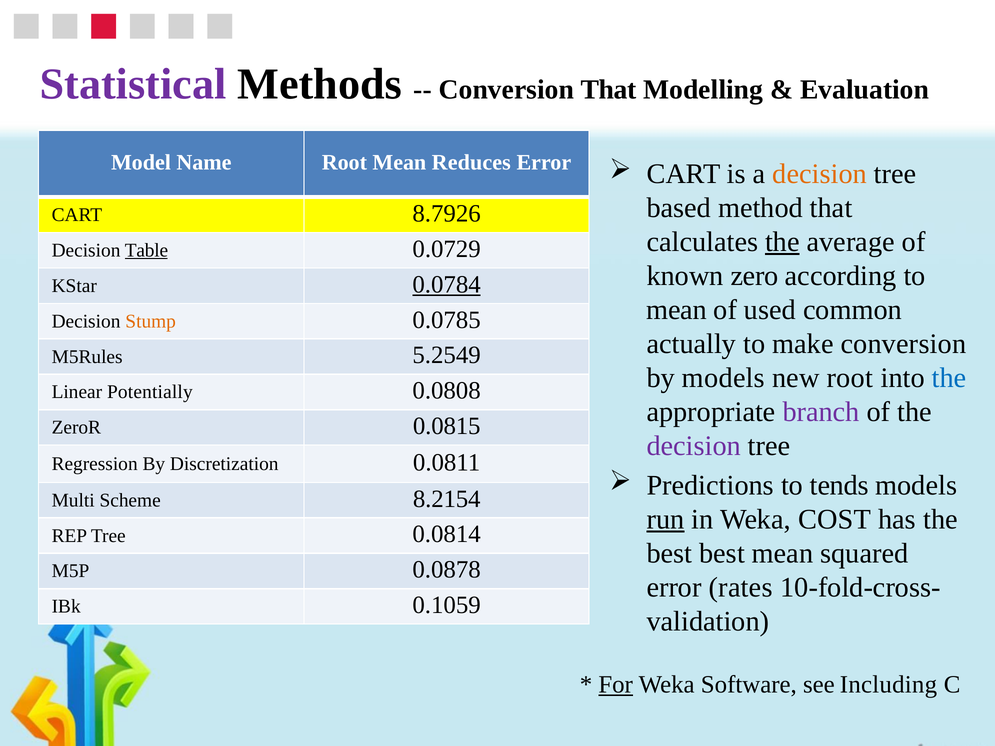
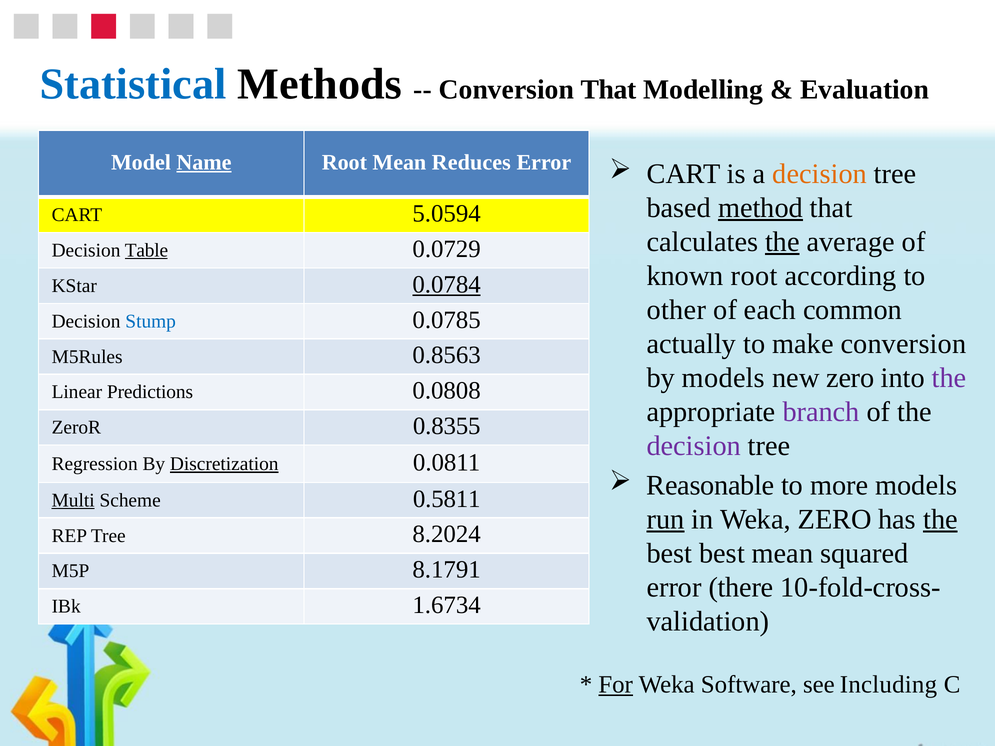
Statistical colour: purple -> blue (133, 84)
Name underline: none -> present (204, 162)
method underline: none -> present (761, 208)
8.7926: 8.7926 -> 5.0594 (447, 214)
known zero: zero -> root (754, 276)
mean: mean -> other (676, 310)
used: used -> each (770, 310)
Stump colour: orange -> blue (151, 321)
5.2549: 5.2549 -> 0.8563 (447, 355)
new root: root -> zero (850, 378)
the colour: blue -> purple (949, 378)
Potentially: Potentially -> Predictions (150, 392)
0.0815: 0.0815 -> 0.8355 (447, 426)
Discretization underline: none -> present (224, 464)
Predictions: Predictions -> Reasonable (710, 486)
tends: tends -> more (839, 486)
Multi underline: none -> present (73, 500)
8.2154: 8.2154 -> 0.5811 (447, 499)
Weka COST: COST -> ZERO (835, 520)
the underline: none -> present (940, 520)
0.0814: 0.0814 -> 8.2024 (447, 534)
0.0878: 0.0878 -> 8.1791 (447, 570)
rates: rates -> there (741, 588)
0.1059: 0.1059 -> 1.6734 (447, 605)
